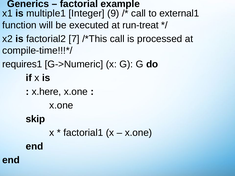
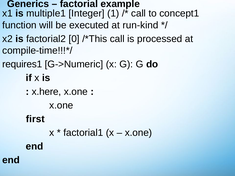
9: 9 -> 1 (113, 13)
external1: external1 -> concept1 (179, 13)
run-treat: run-treat -> run-kind (140, 25)
7: 7 -> 0 (74, 39)
skip: skip -> first (35, 119)
